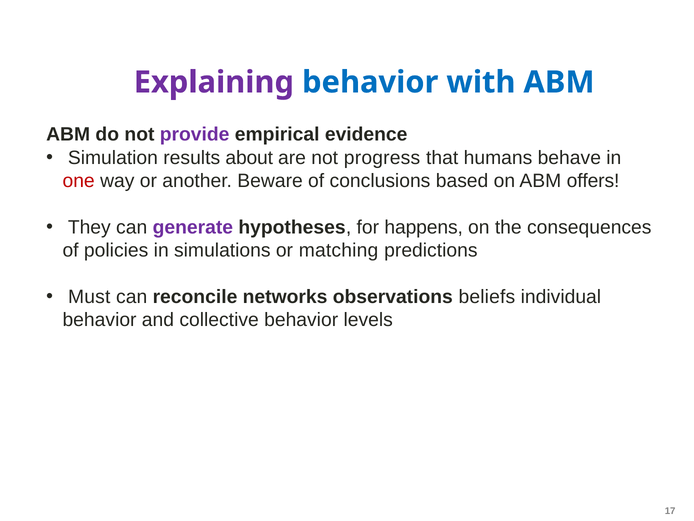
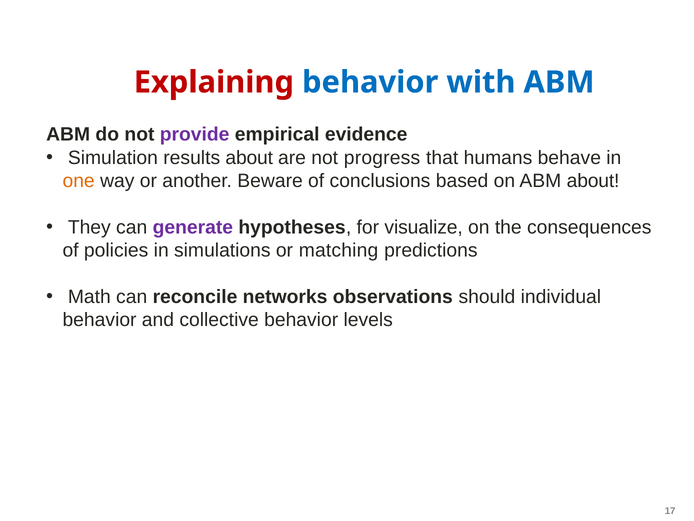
Explaining colour: purple -> red (214, 82)
one colour: red -> orange (79, 181)
ABM offers: offers -> about (593, 181)
happens: happens -> visualize (424, 227)
Must: Must -> Math (89, 296)
beliefs: beliefs -> should (487, 296)
